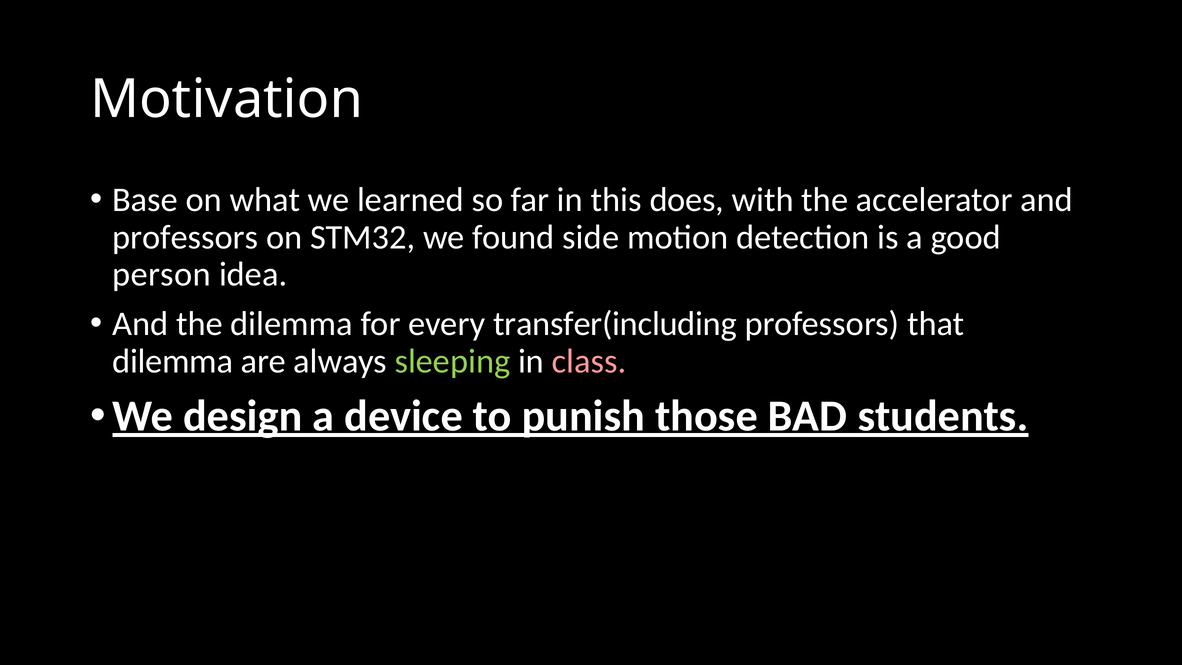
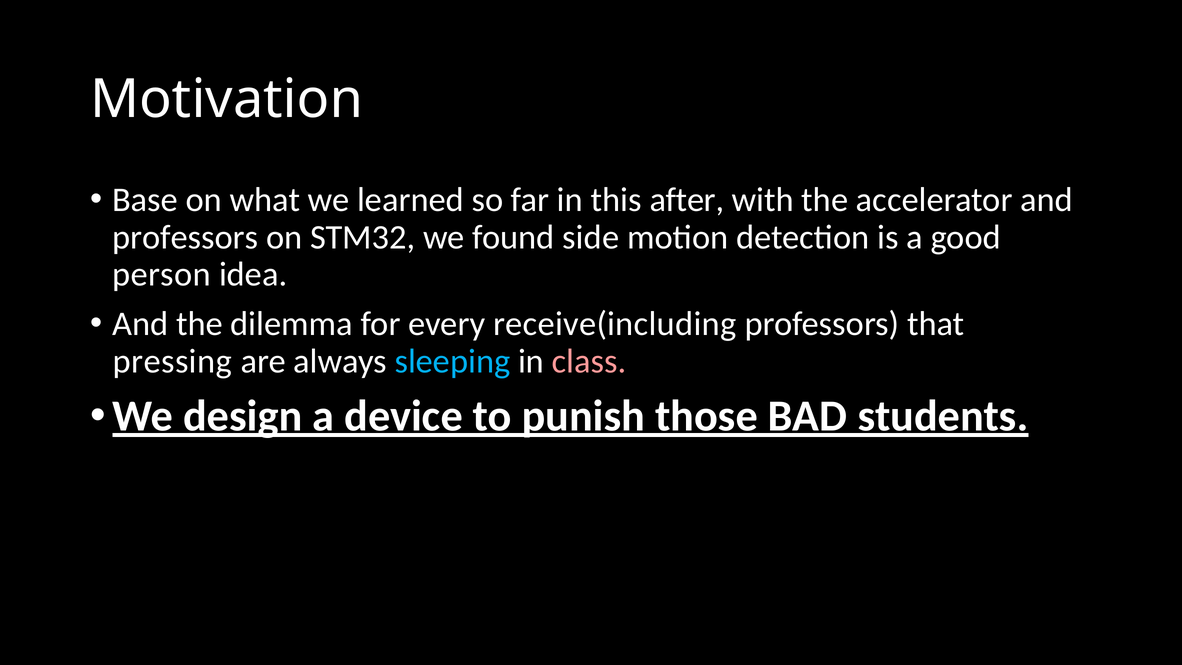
does: does -> after (687, 200)
transfer(including: transfer(including -> receive(including (615, 324)
dilemma: dilemma -> pressing (172, 361)
sleeping colour: light green -> light blue (452, 361)
